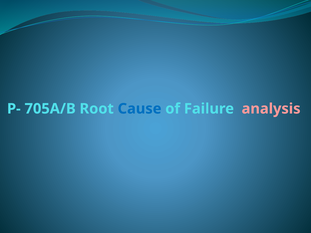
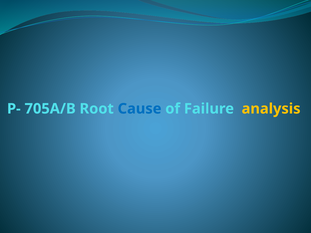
analysis colour: pink -> yellow (271, 109)
